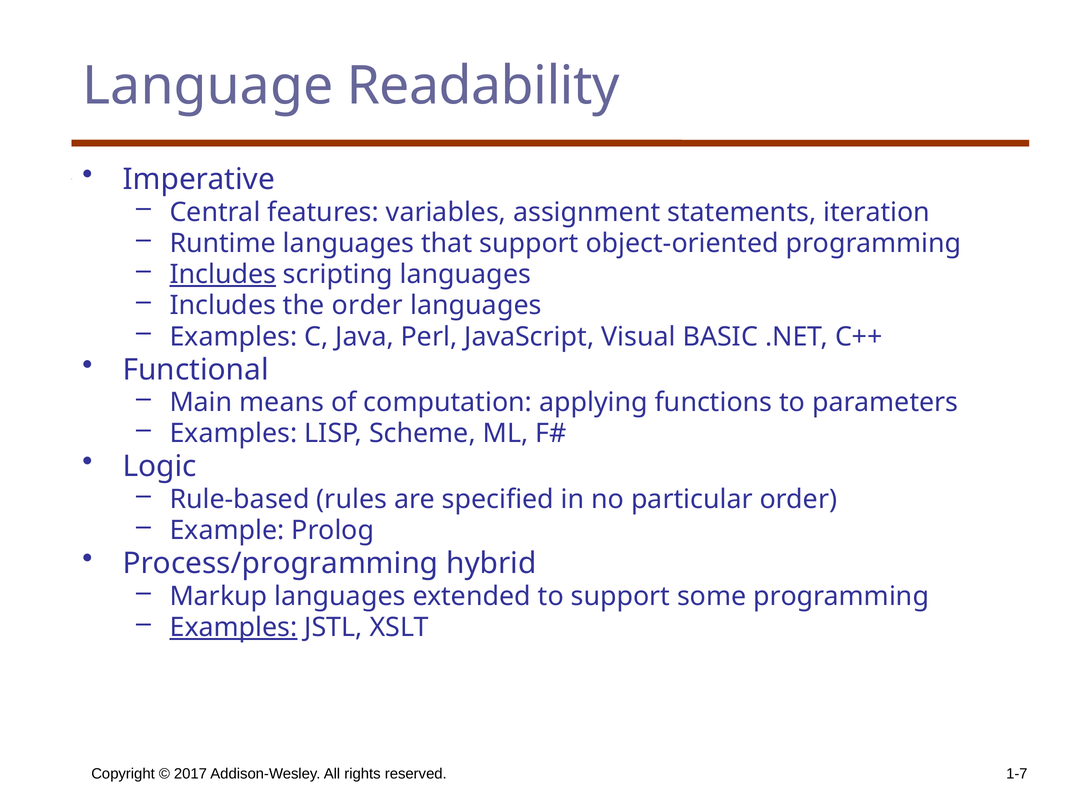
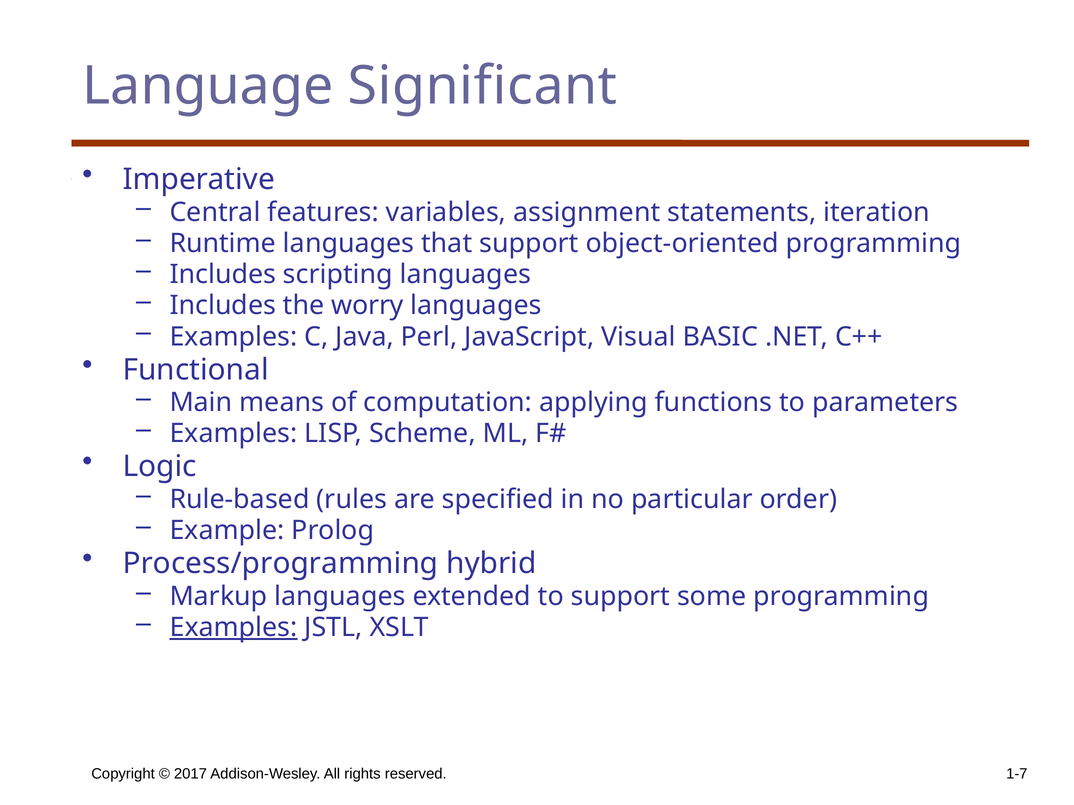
Readability: Readability -> Significant (483, 86)
Includes underline: present -> none (223, 275)
the order: order -> worry (368, 306)
